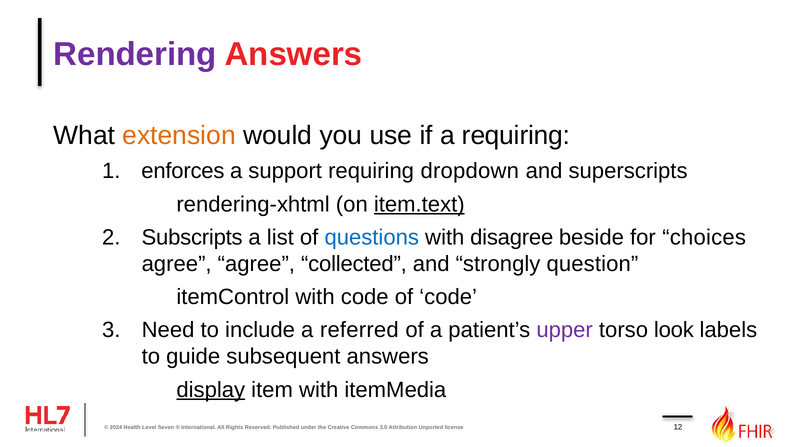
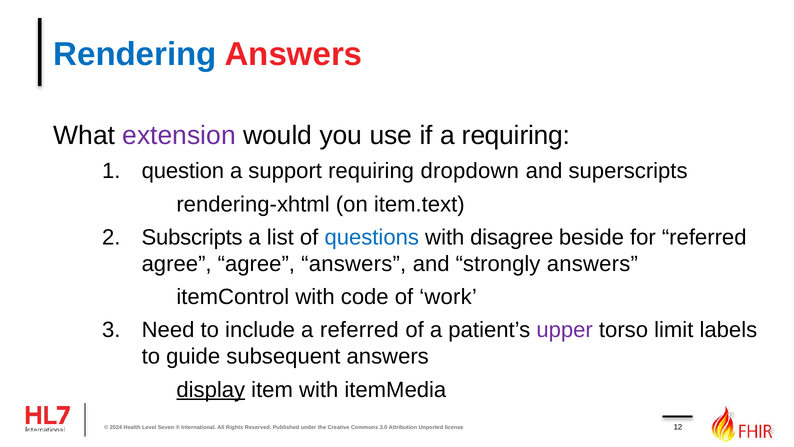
Rendering colour: purple -> blue (135, 54)
extension colour: orange -> purple (179, 136)
enforces: enforces -> question (183, 171)
item.text underline: present -> none (419, 204)
for choices: choices -> referred (704, 237)
agree collected: collected -> answers (354, 264)
strongly question: question -> answers (592, 264)
of code: code -> work (448, 297)
look: look -> limit (674, 330)
